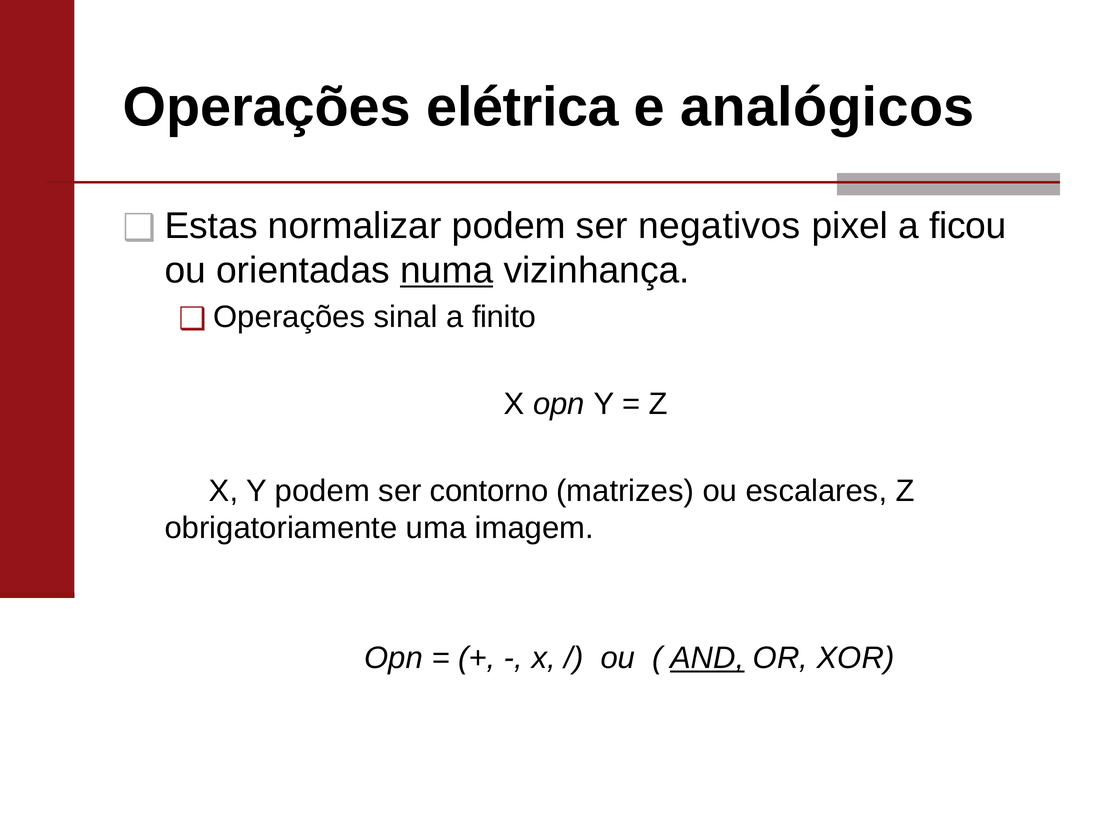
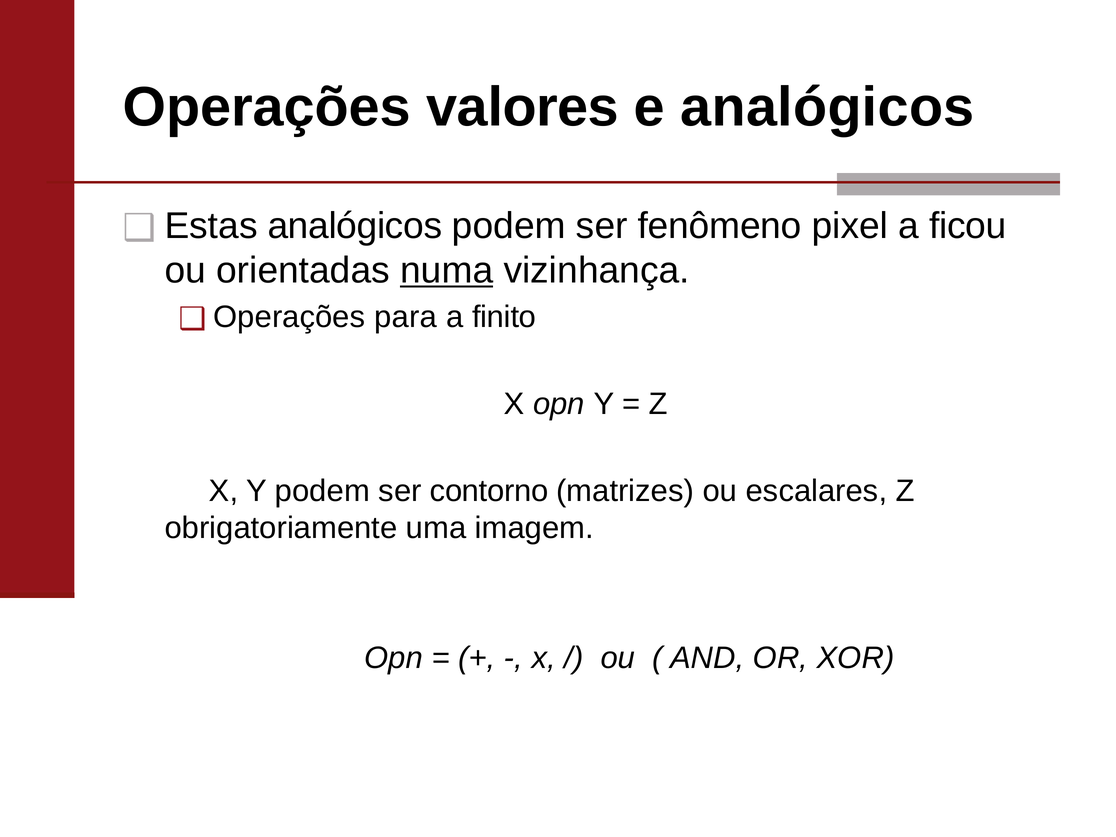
elétrica: elétrica -> valores (523, 108)
normalizar: normalizar -> analógicos (355, 226)
negativos: negativos -> fenômeno (720, 226)
sinal: sinal -> para (406, 317)
AND underline: present -> none (707, 658)
